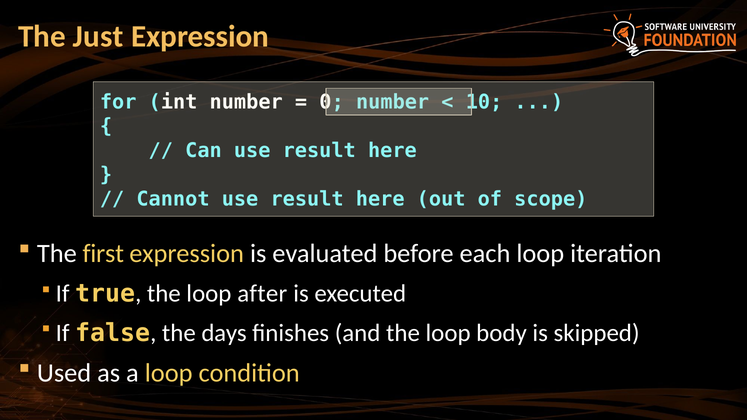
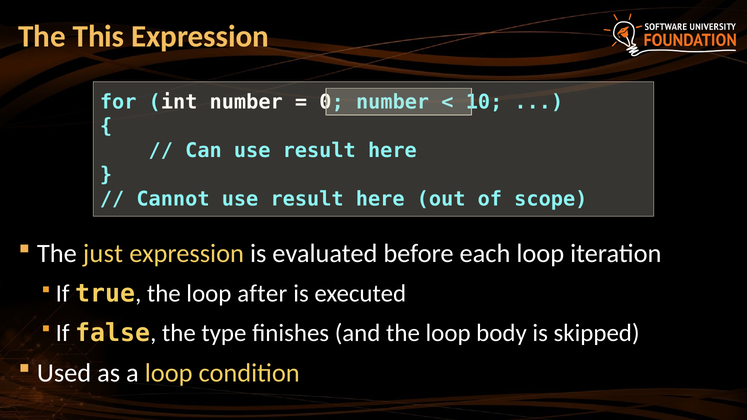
Just: Just -> This (99, 36)
first: first -> just (103, 254)
days: days -> type (224, 333)
